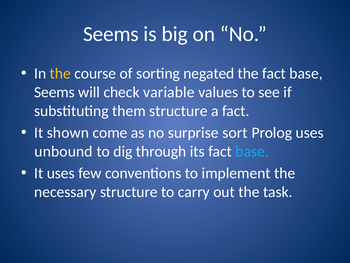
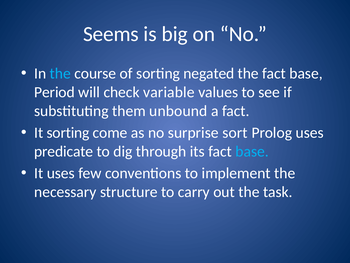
the colour: yellow -> light blue (60, 73)
Seems: Seems -> Period (54, 92)
them structure: structure -> unbound (178, 111)
It shown: shown -> sorting (68, 133)
unbound: unbound -> predicate (64, 151)
